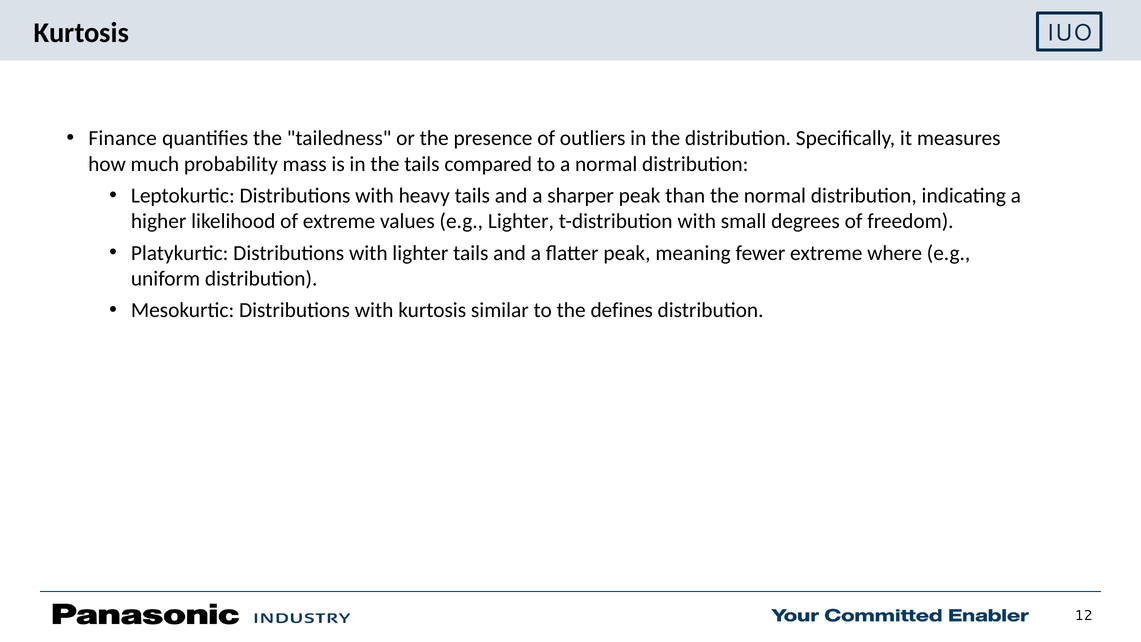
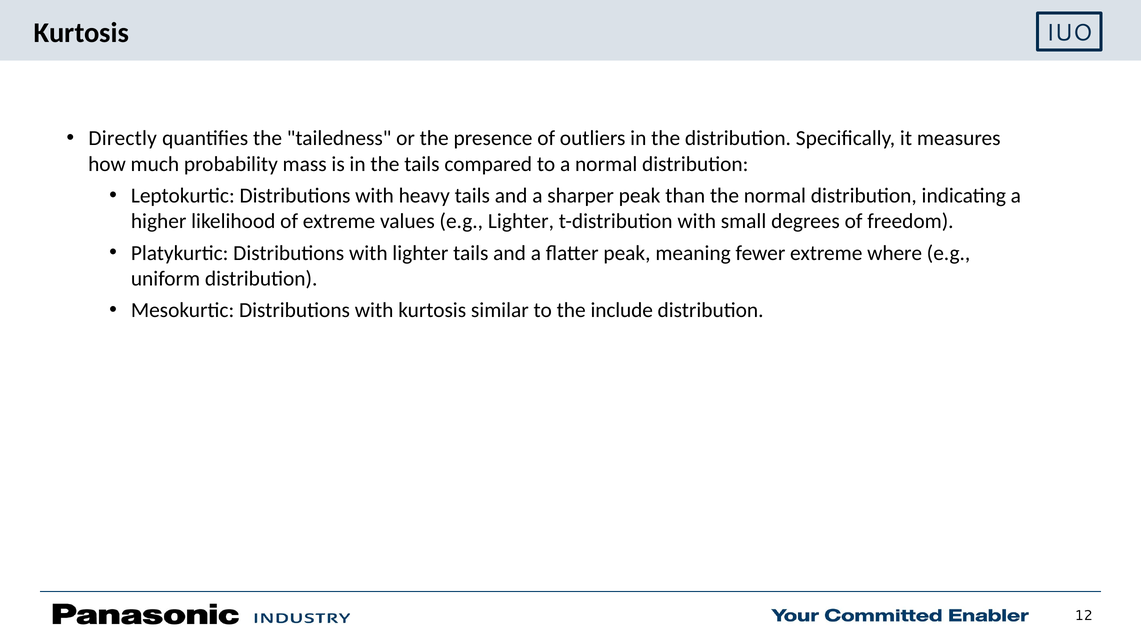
Finance: Finance -> Directly (123, 138)
defines: defines -> include (622, 310)
